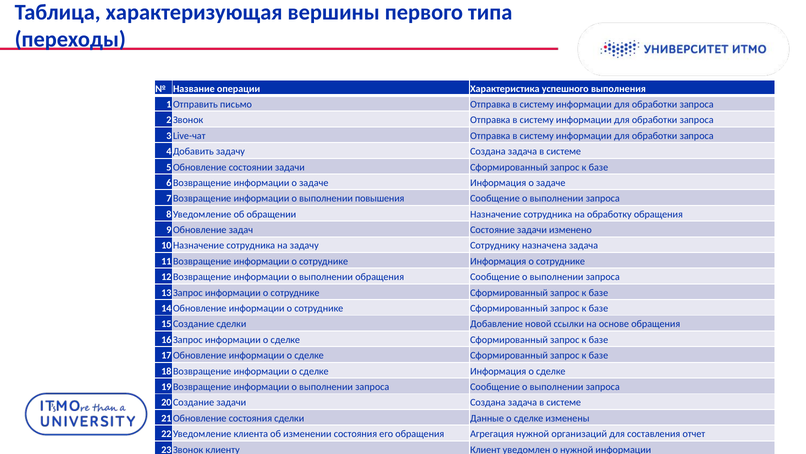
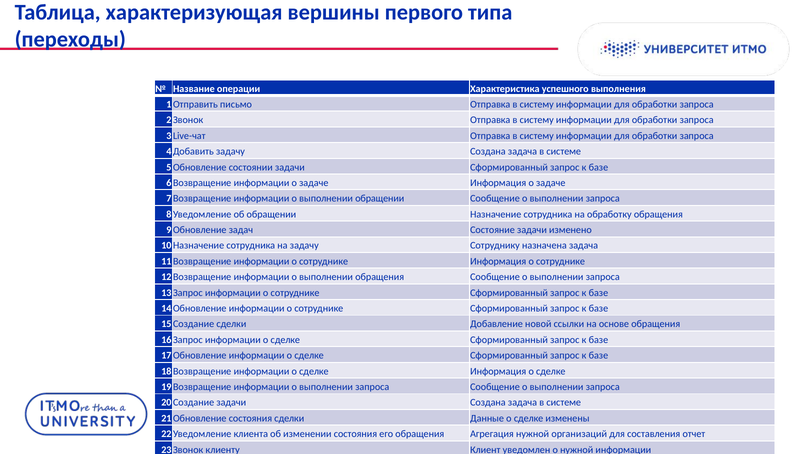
выполнении повышения: повышения -> обращении (380, 198)
